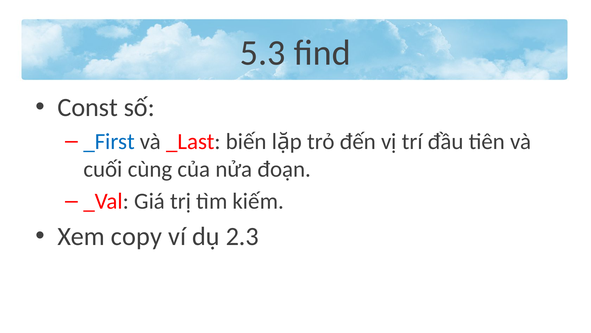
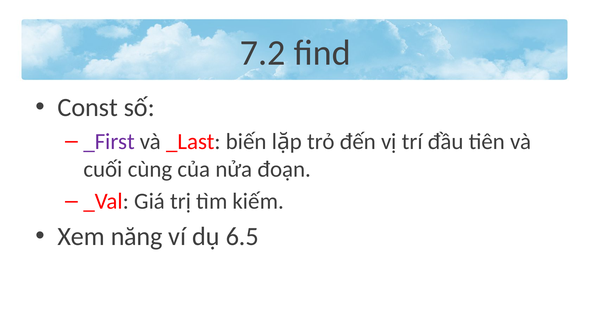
5.3: 5.3 -> 7.2 (263, 53)
_First colour: blue -> purple (109, 141)
copy: copy -> năng (137, 236)
2.3: 2.3 -> 6.5 (242, 236)
